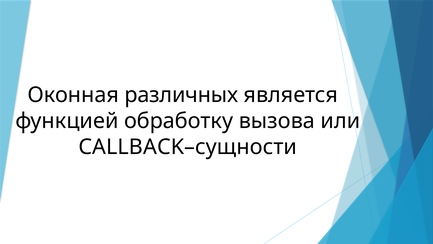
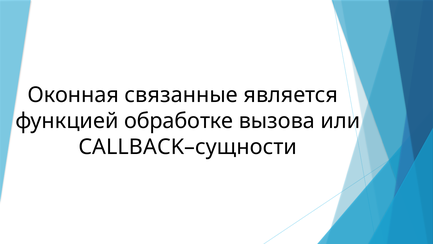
различных: различных -> связанные (181, 95)
обработку: обработку -> обработке (179, 121)
